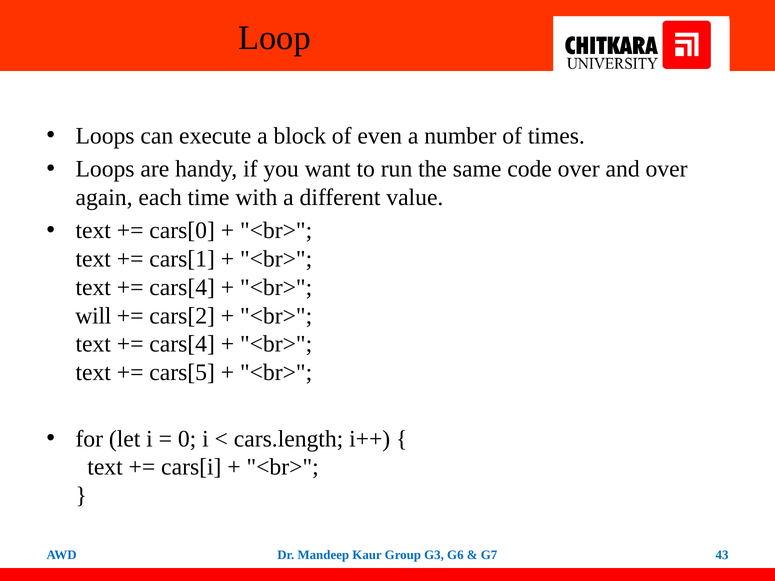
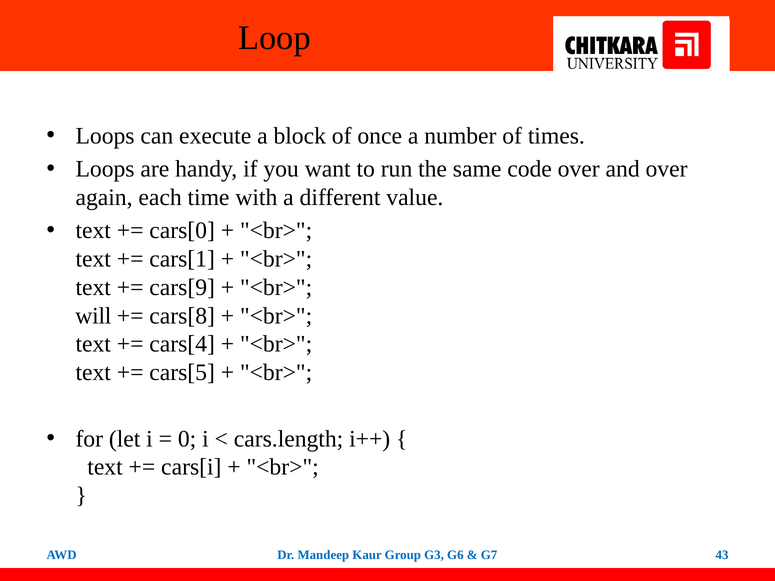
even: even -> once (380, 136)
cars[4: cars[4 -> cars[9 (182, 287)
cars[2: cars[2 -> cars[8 (182, 316)
